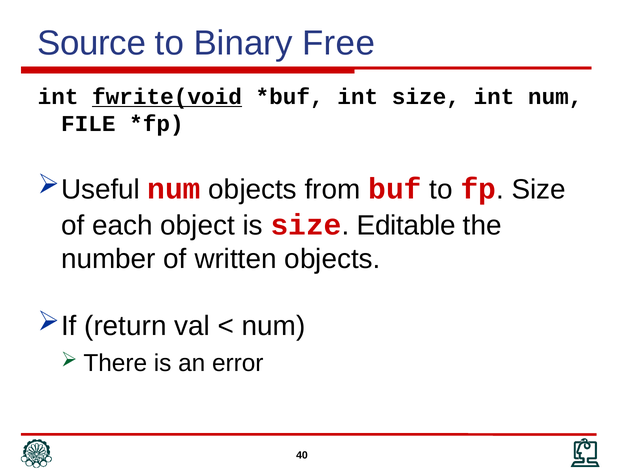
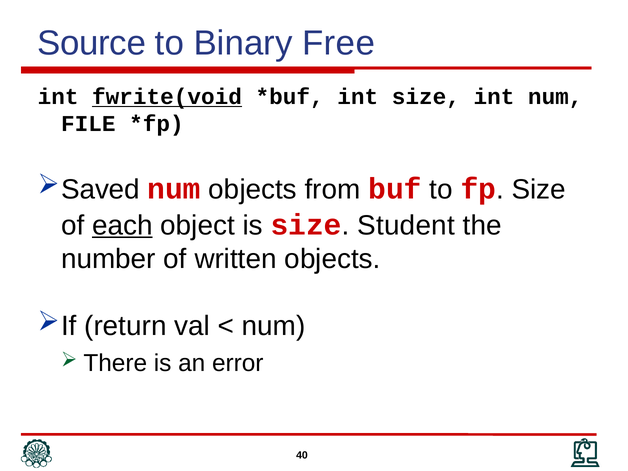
Useful: Useful -> Saved (100, 190)
each underline: none -> present (122, 225)
Editable: Editable -> Student (406, 225)
